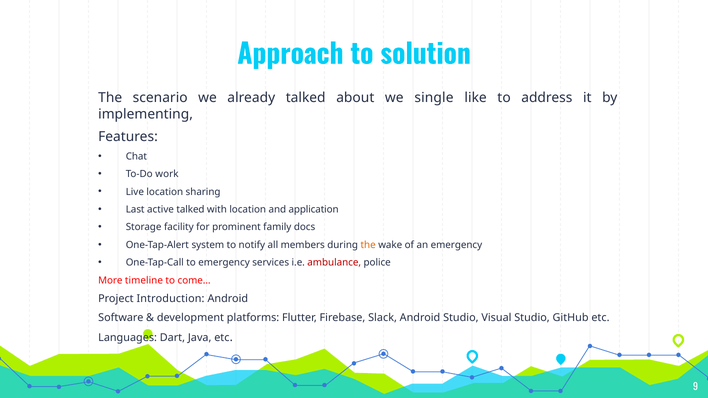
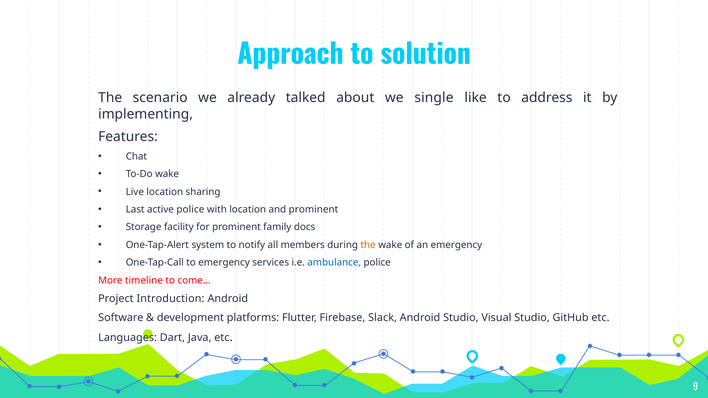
To-Do work: work -> wake (167, 174)
active talked: talked -> police (190, 210)
and application: application -> prominent (313, 210)
ambulance colour: red -> blue (334, 263)
